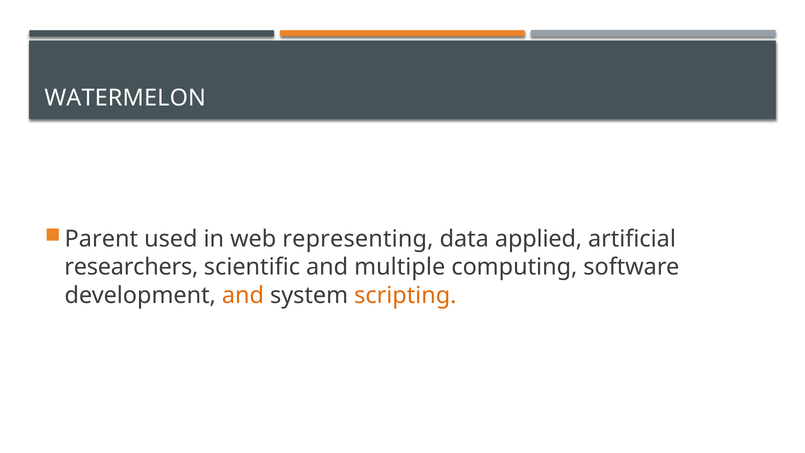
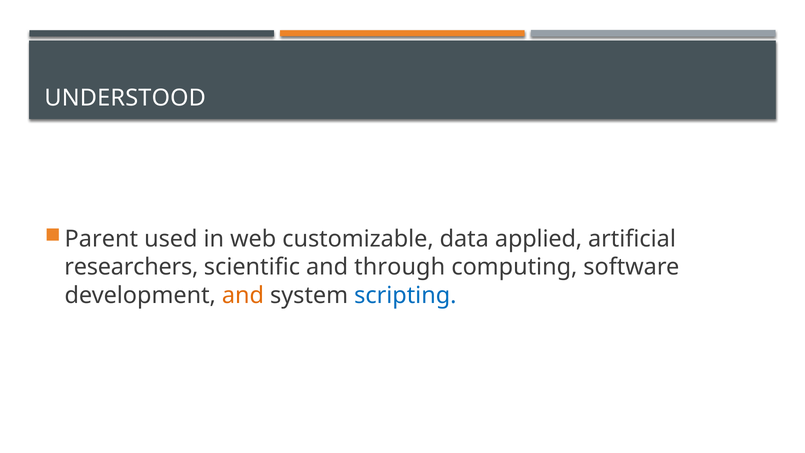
WATERMELON: WATERMELON -> UNDERSTOOD (125, 98)
representing: representing -> customizable (358, 239)
multiple: multiple -> through (400, 267)
scripting colour: orange -> blue (405, 295)
